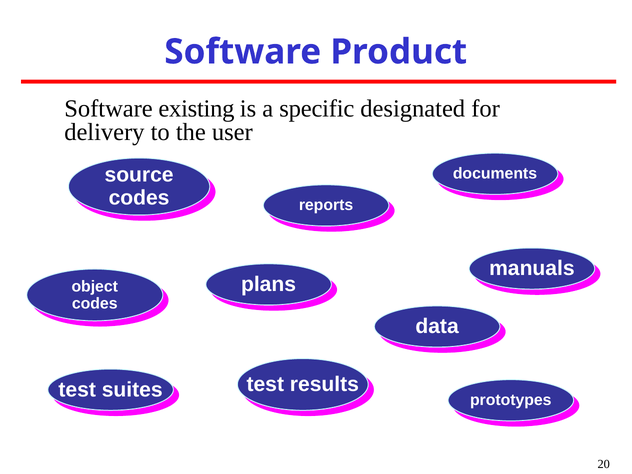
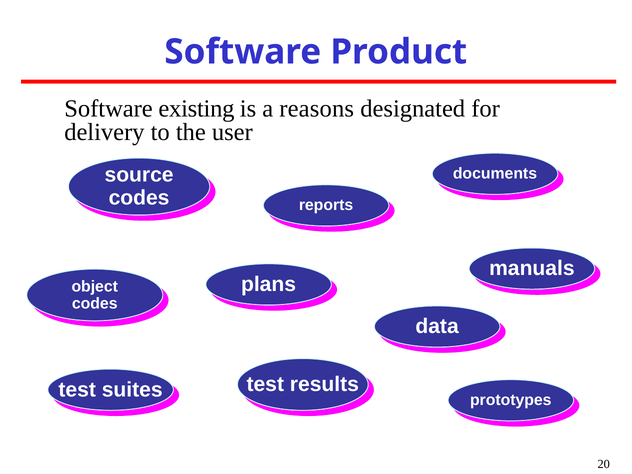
specific: specific -> reasons (317, 109)
